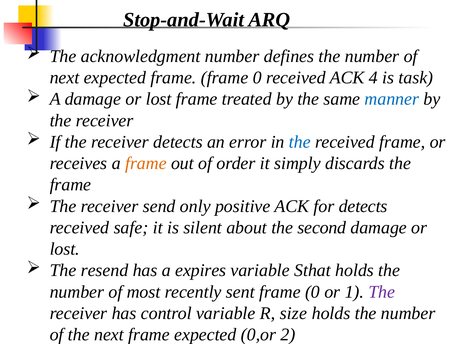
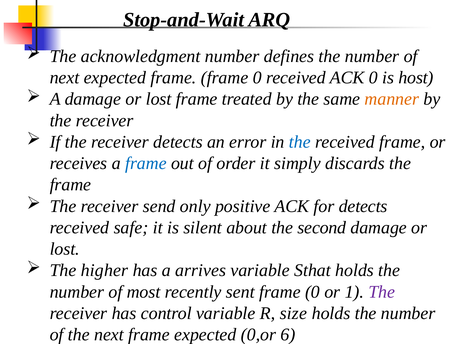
ACK 4: 4 -> 0 (373, 78)
task: task -> host (416, 78)
manner colour: blue -> orange (392, 99)
frame colour: orange -> blue (146, 163)
resend: resend -> higher (104, 271)
expires: expires -> arrives (201, 271)
2: 2 -> 6 (288, 335)
